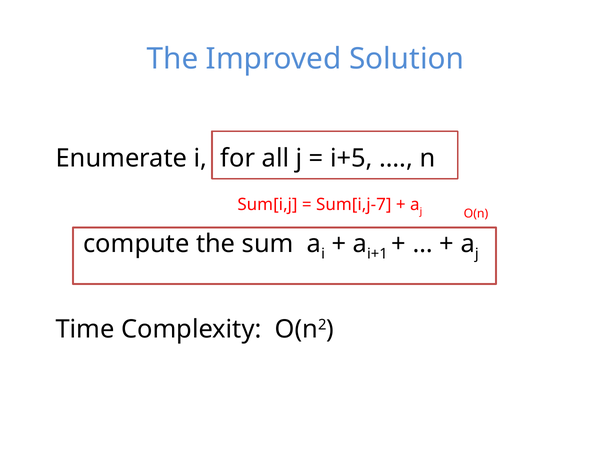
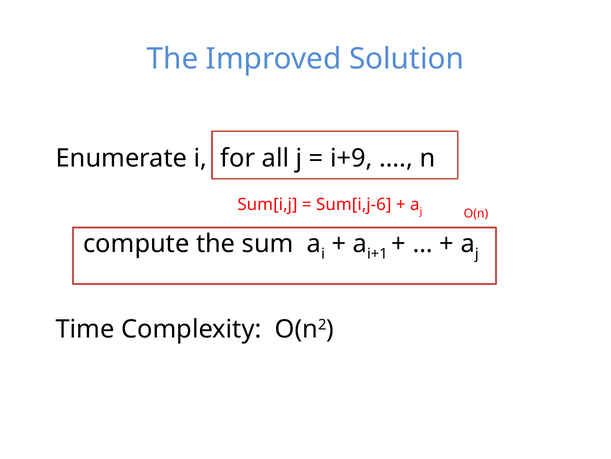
i+5: i+5 -> i+9 (351, 158)
Sum[i,j-7: Sum[i,j-7 -> Sum[i,j-6 (354, 204)
